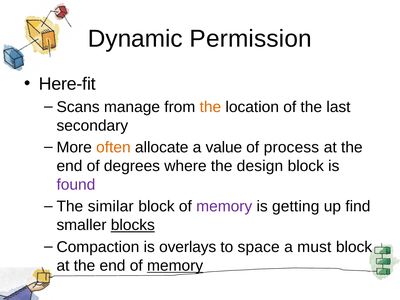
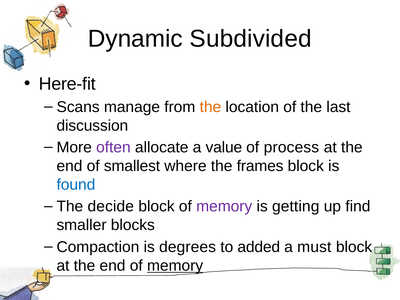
Permission: Permission -> Subdivided (251, 39)
secondary: secondary -> discussion (92, 126)
often colour: orange -> purple (113, 147)
degrees: degrees -> smallest (132, 166)
design: design -> frames (260, 166)
found colour: purple -> blue (76, 185)
similar: similar -> decide (111, 207)
blocks underline: present -> none (133, 225)
overlays: overlays -> degrees (188, 247)
space: space -> added (259, 247)
